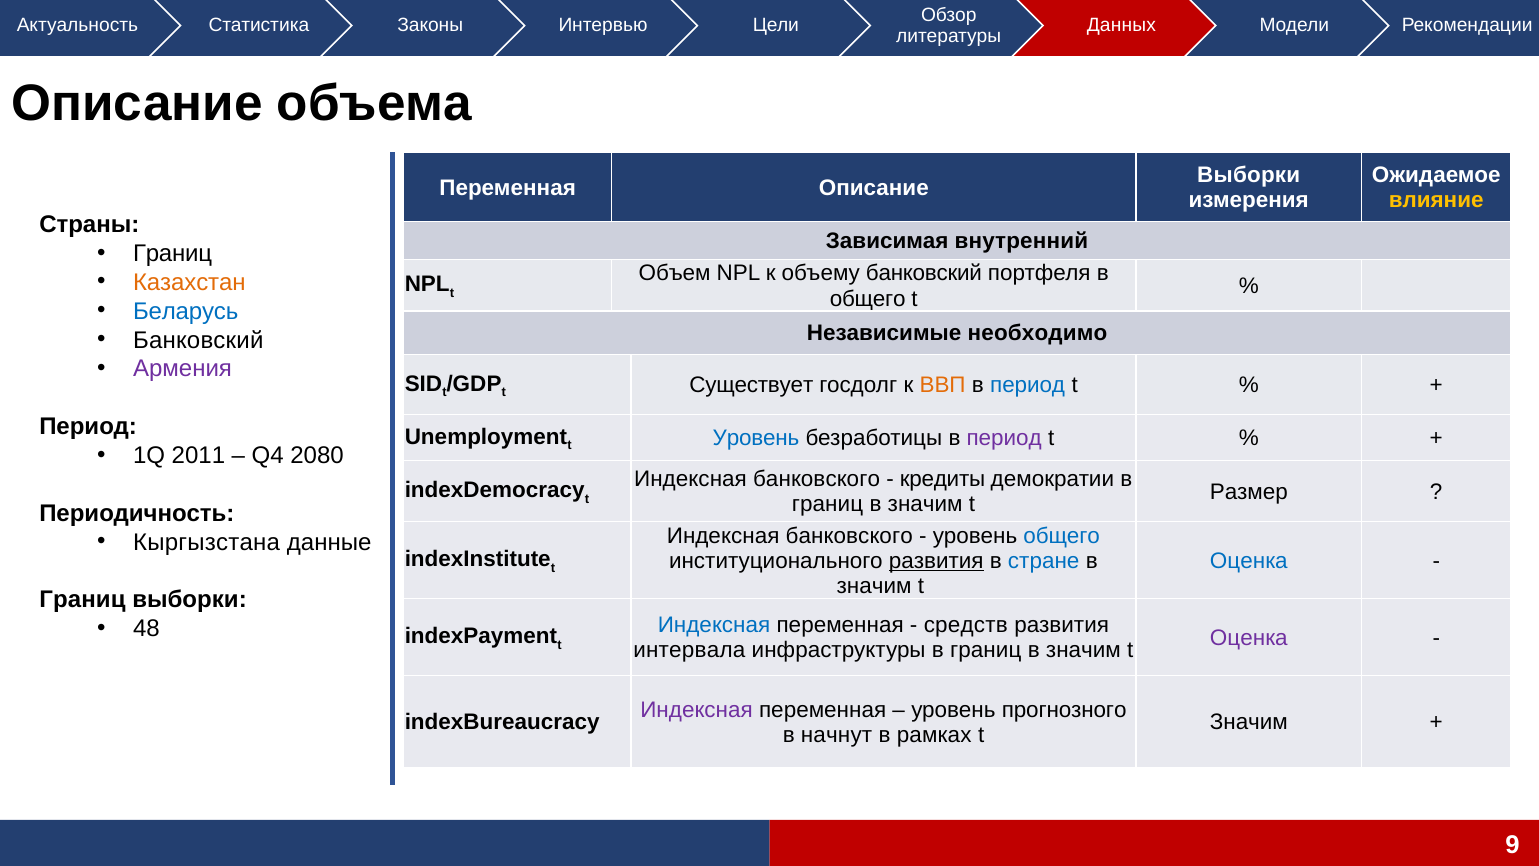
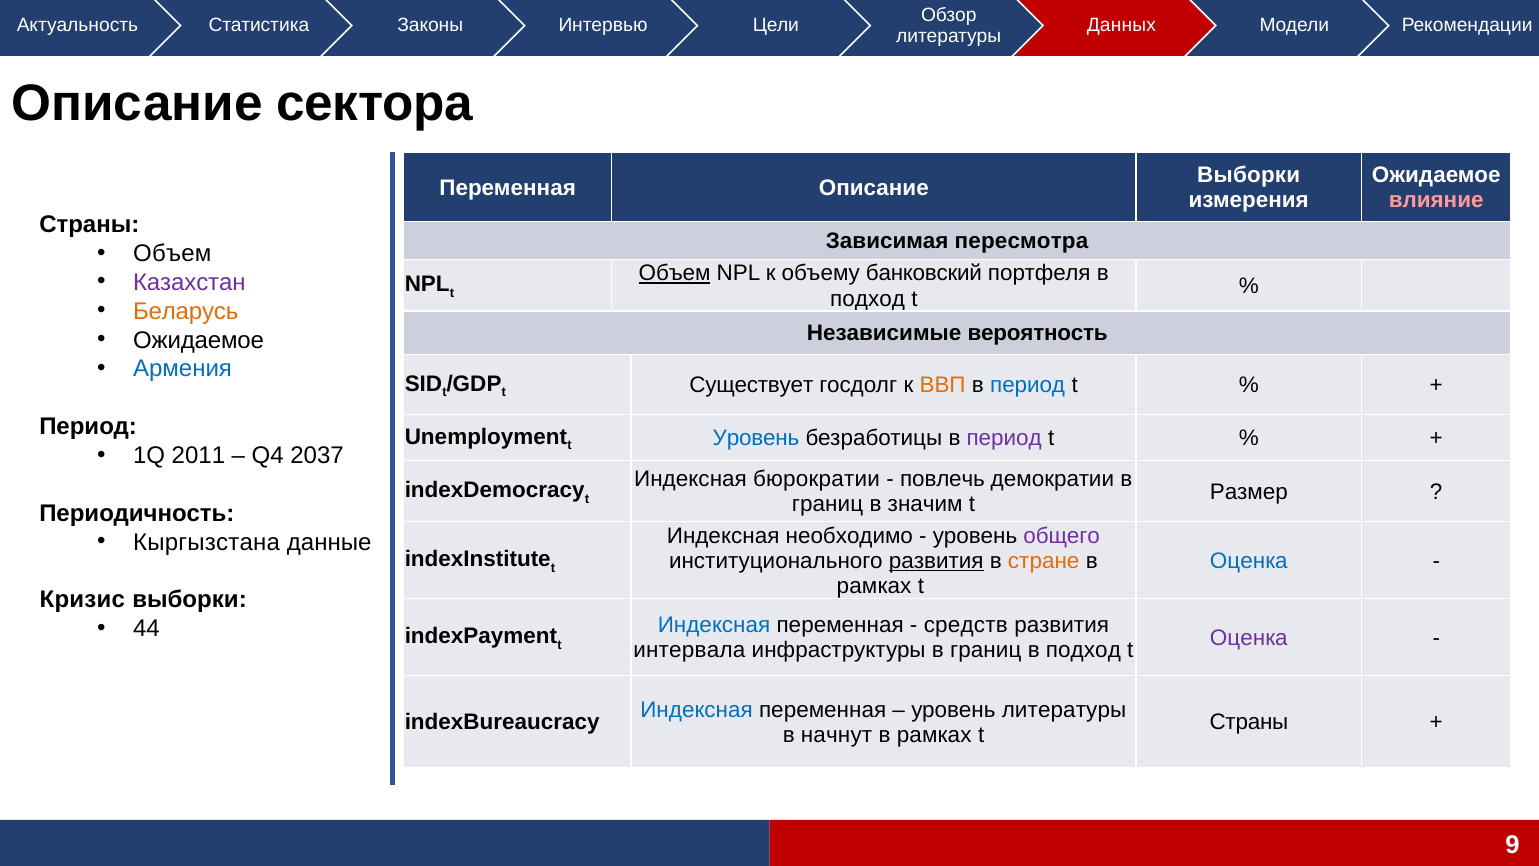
объема: объема -> сектора (375, 103)
влияние colour: yellow -> pink (1436, 200)
внутренний: внутренний -> пересмотра (1021, 241)
Границ: Границ -> Объем (172, 253)
Объем underline: none -> present (675, 273)
Казахстан colour: orange -> purple (189, 282)
общего: общего -> подход (868, 299)
Беларусь colour: blue -> orange (186, 311)
необходимо: необходимо -> вероятность (1038, 333)
Банковский: Банковский -> Ожидаемое (199, 340)
Армения colour: purple -> blue (183, 369)
2080: 2080 -> 2037 (317, 455)
банковского: банковского -> бюрократии (816, 479)
кредиты: кредиты -> повлечь (942, 479)
банковского: банковского -> необходимо (849, 535)
общего colour: blue -> purple (1062, 535)
стране colour: blue -> orange (1044, 561)
значим: значим -> рамках (874, 586)
Границ: Границ -> Кризис (82, 600)
48: 48 -> 44 (146, 629)
значим: значим -> подход (1083, 650)
Индексная colour: purple -> blue (697, 709)
уровень прогнозного: прогнозного -> литературы (1064, 709)
Значим: Значим -> Страны (1249, 722)
